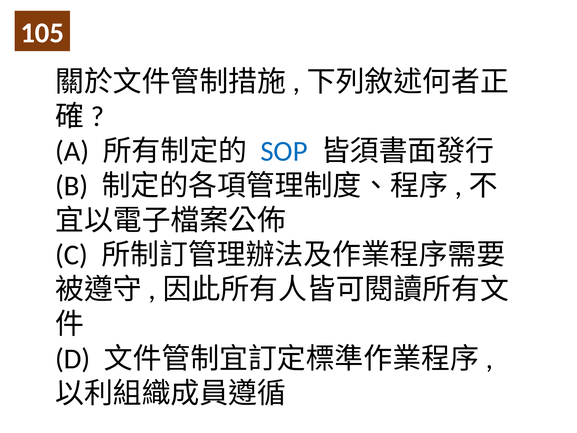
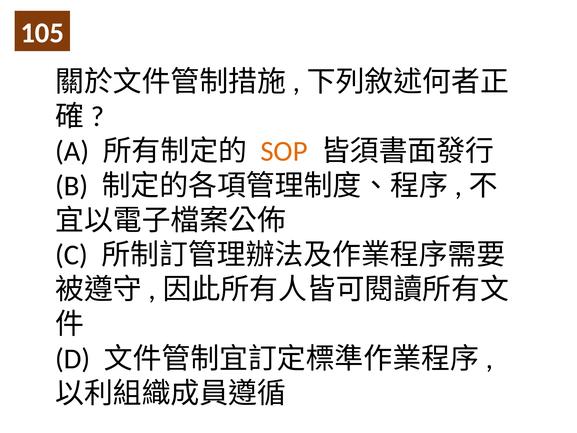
SOP colour: blue -> orange (284, 151)
